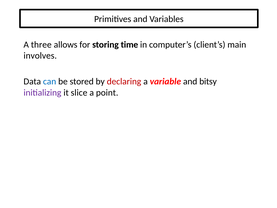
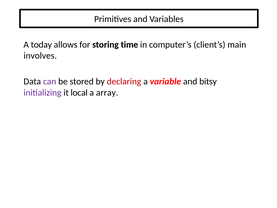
three: three -> today (41, 45)
can colour: blue -> purple (50, 81)
slice: slice -> local (79, 93)
point: point -> array (107, 93)
